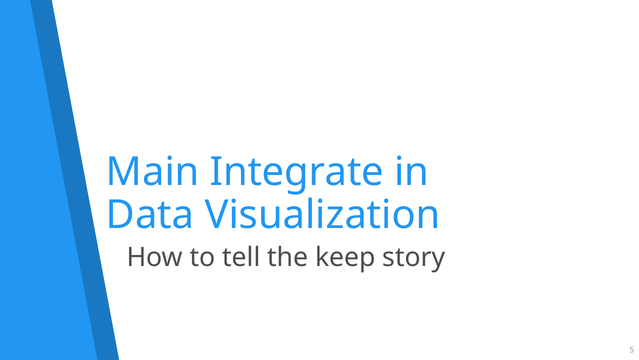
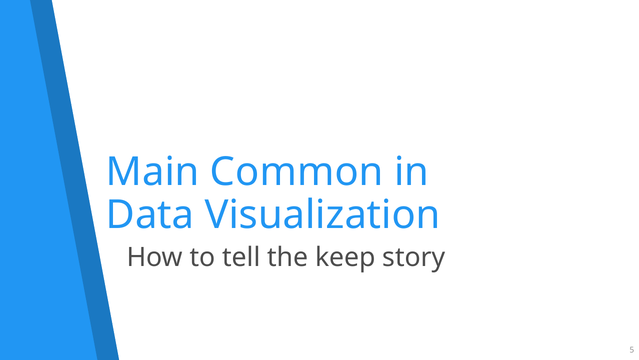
Integrate: Integrate -> Common (297, 172)
